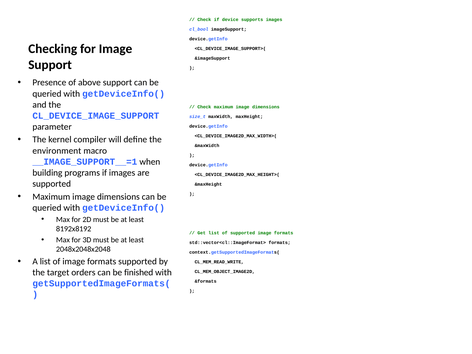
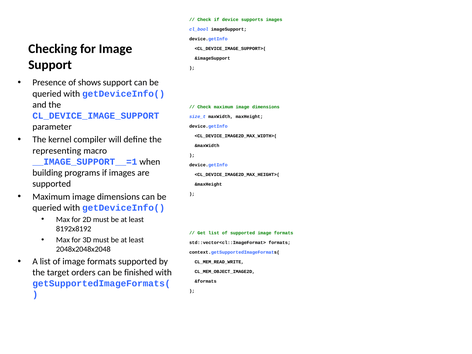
above: above -> shows (89, 83)
environment: environment -> representing (57, 151)
